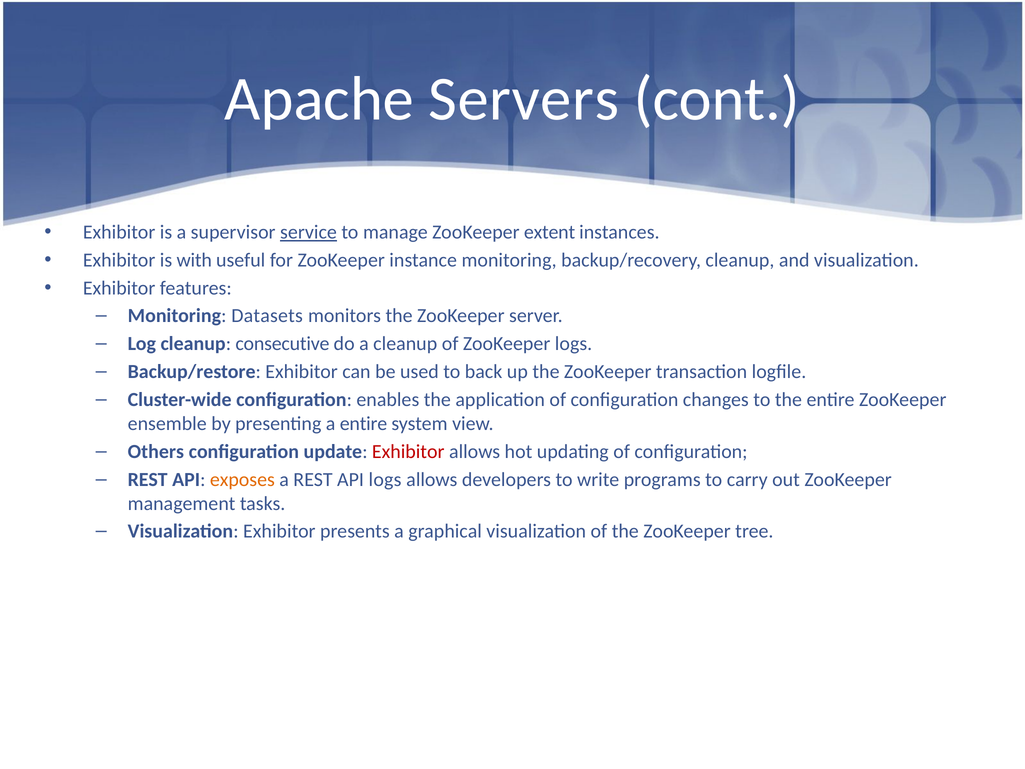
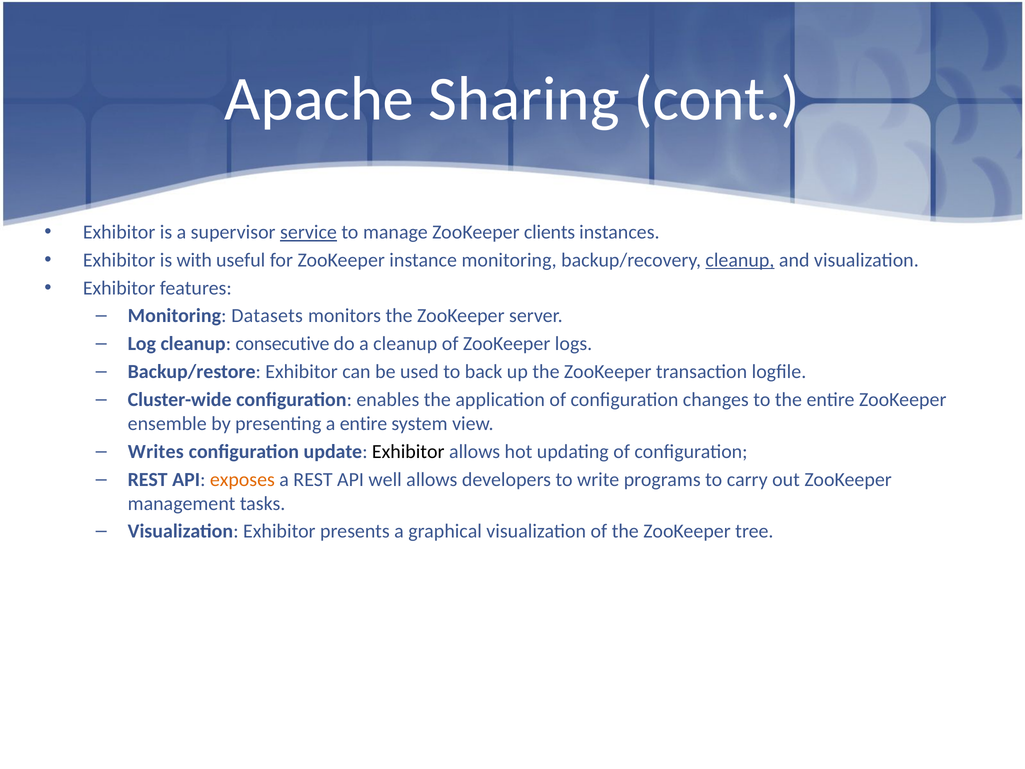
Servers: Servers -> Sharing (524, 99)
extent: extent -> clients (550, 232)
cleanup underline: none -> present (740, 260)
Others: Others -> Writes (156, 451)
Exhibitor colour: red -> black (408, 451)
API logs: logs -> well (385, 479)
